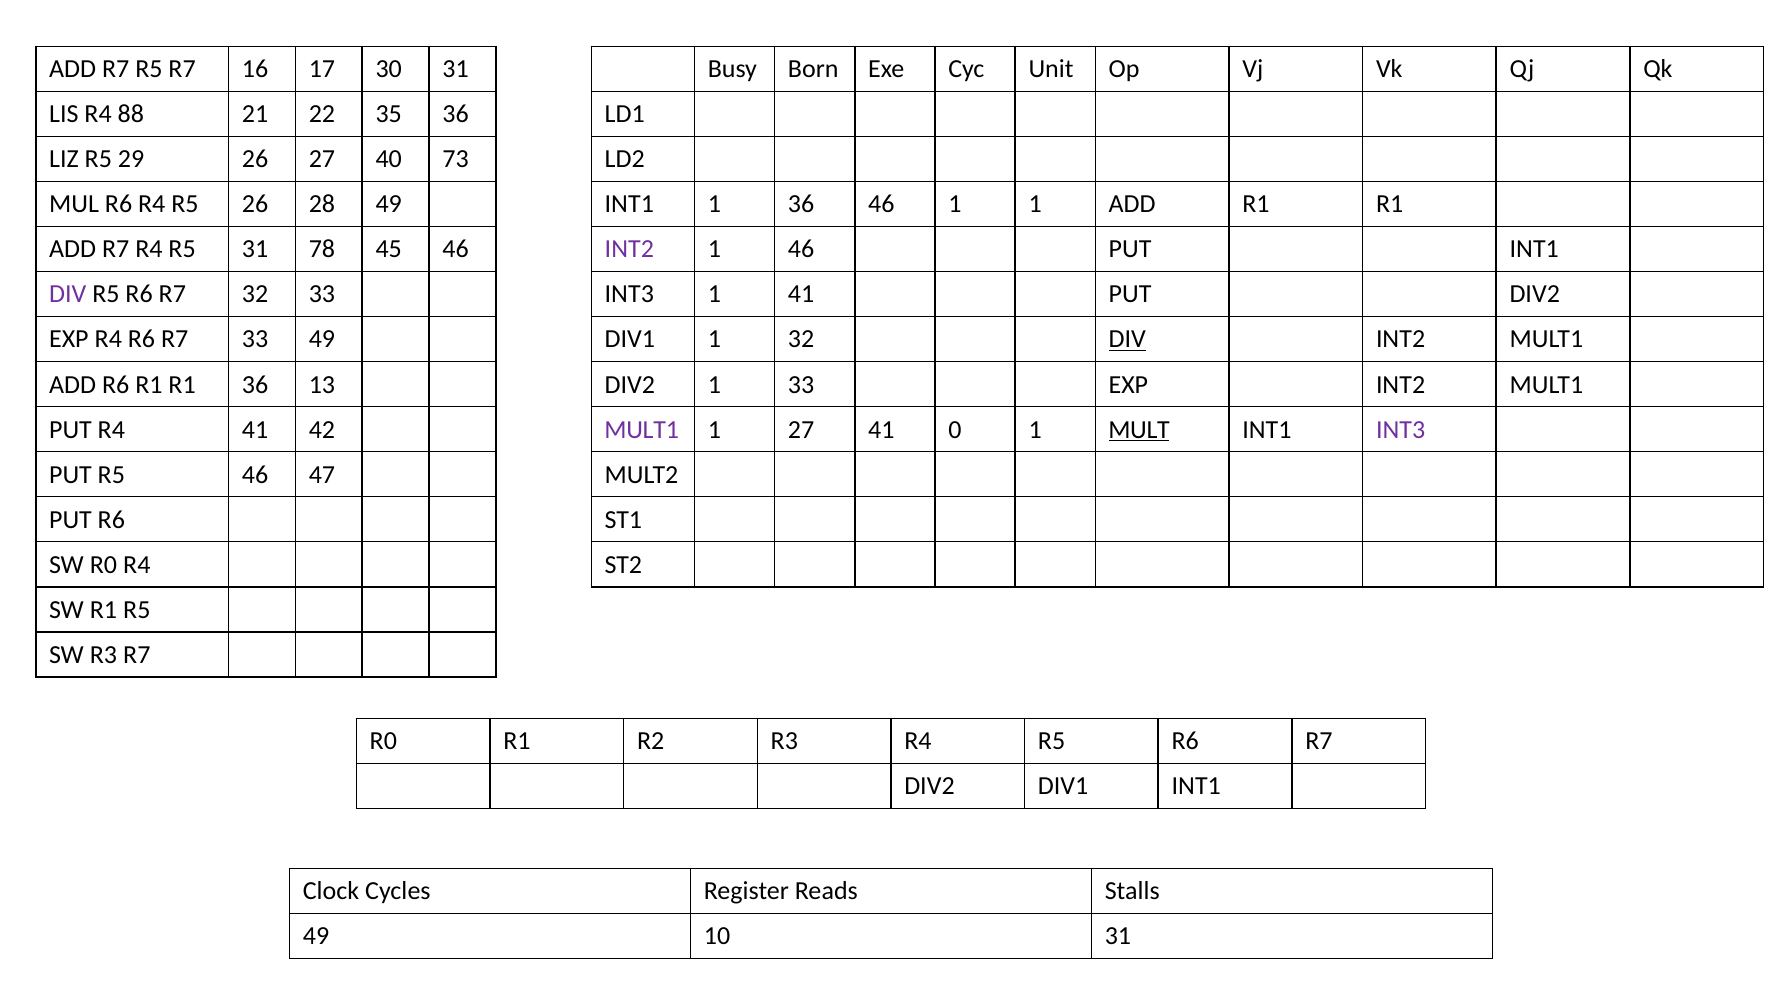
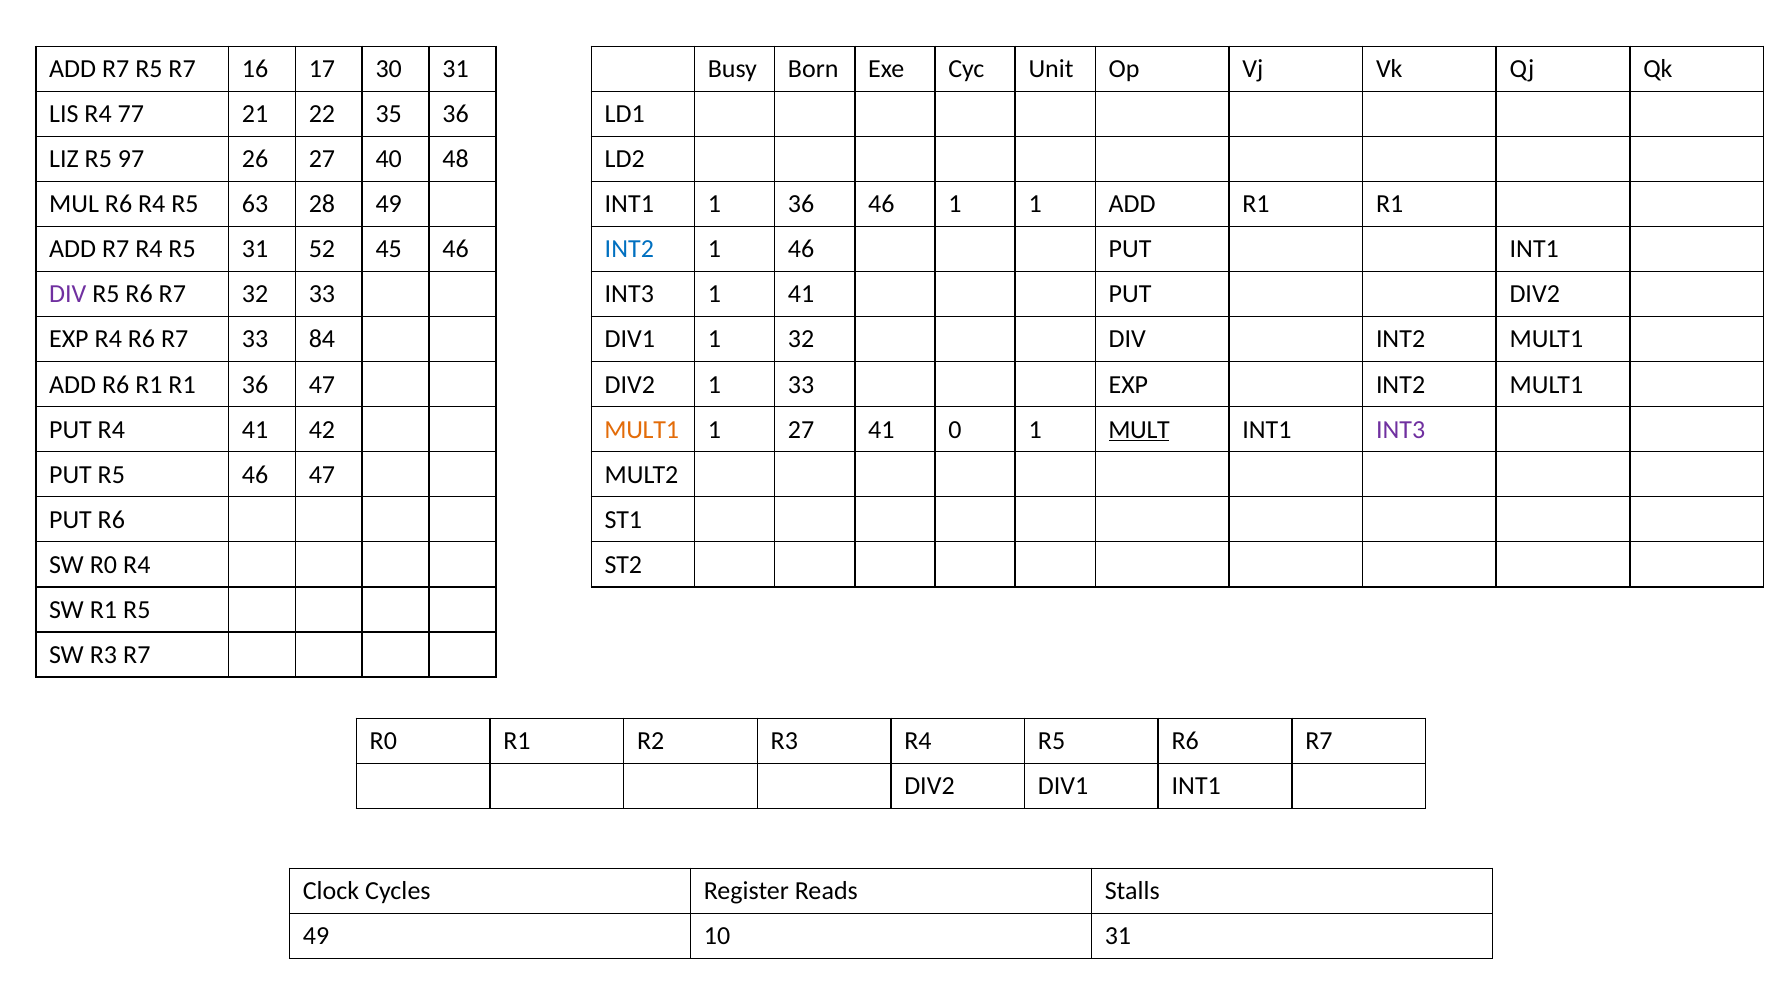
88: 88 -> 77 (131, 114)
29: 29 -> 97 (131, 159)
73: 73 -> 48 (456, 159)
R5 26: 26 -> 63 (255, 204)
78: 78 -> 52 (322, 249)
INT2 colour: purple -> blue (629, 249)
33 49: 49 -> 84 (322, 340)
DIV underline: present -> none (1127, 340)
36 13: 13 -> 47 (322, 385)
MULT1 colour: purple -> orange (642, 430)
